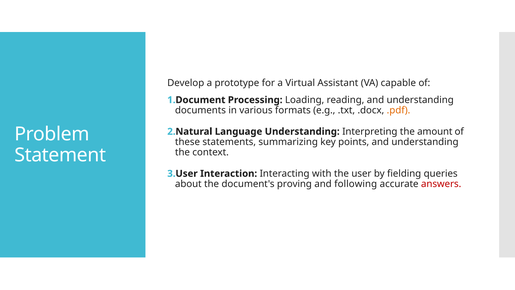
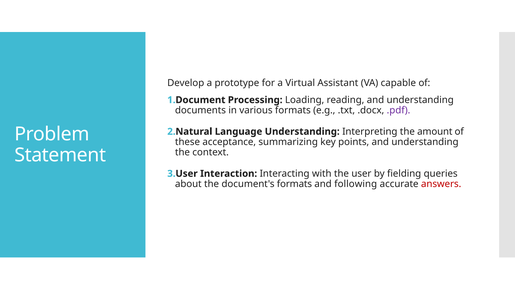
.pdf colour: orange -> purple (399, 110)
statements: statements -> acceptance (229, 142)
document's proving: proving -> formats (294, 184)
